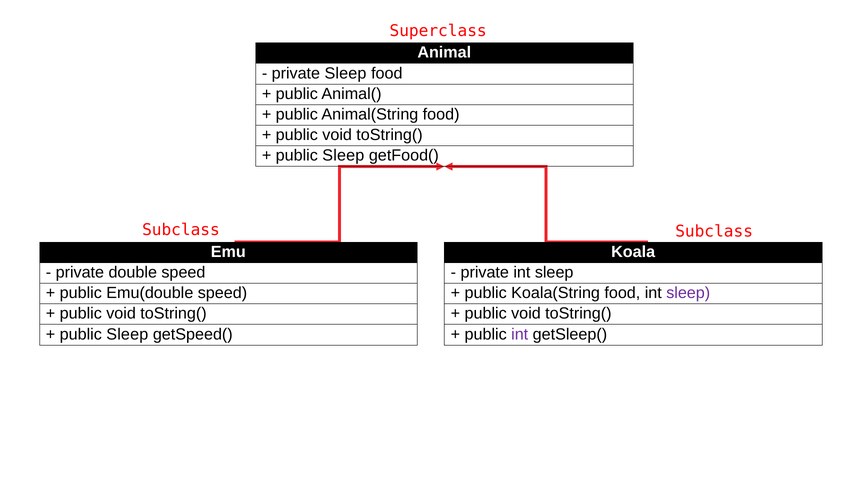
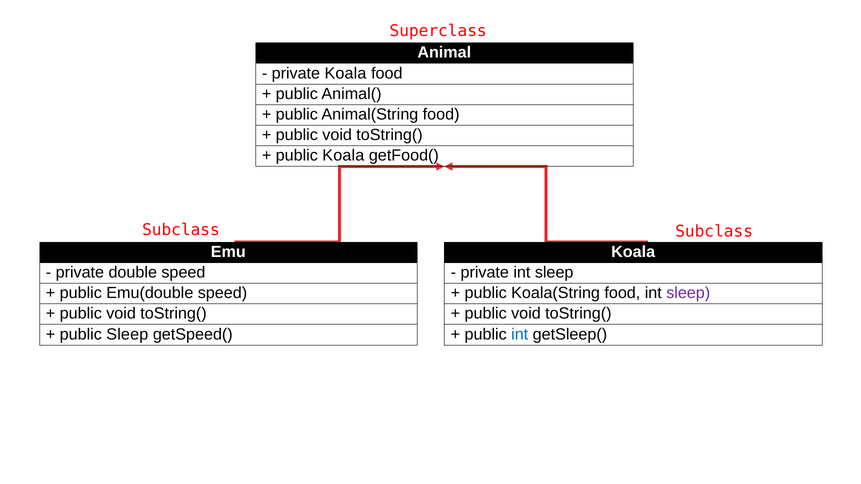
private Sleep: Sleep -> Koala (345, 73)
Sleep: Sleep -> Koala (343, 156)
int colour: purple -> blue (520, 334)
